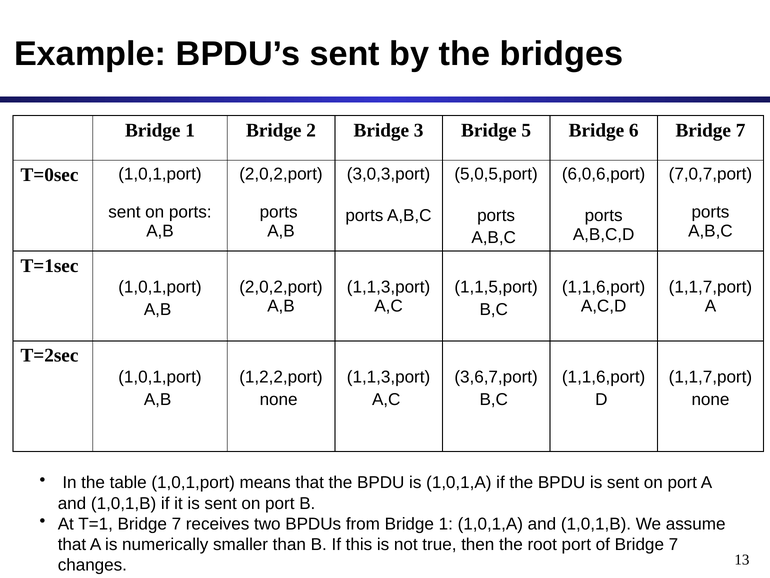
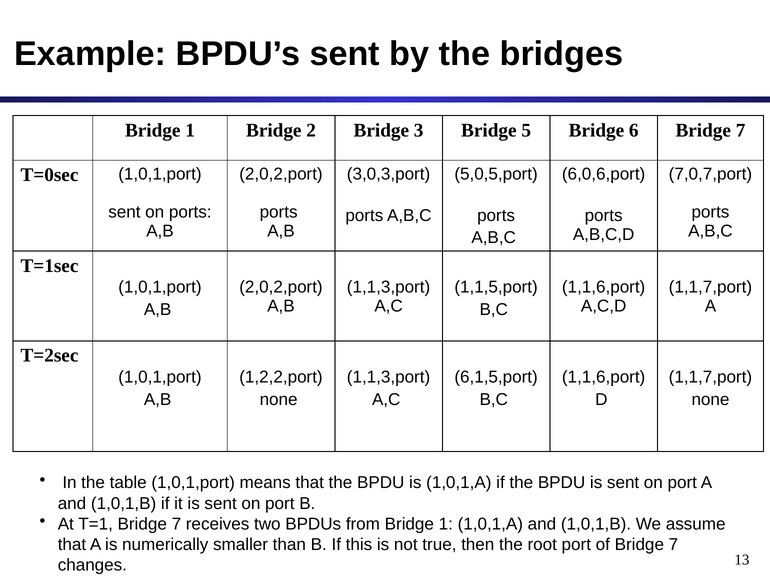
3,6,7,port: 3,6,7,port -> 6,1,5,port (496, 377)
